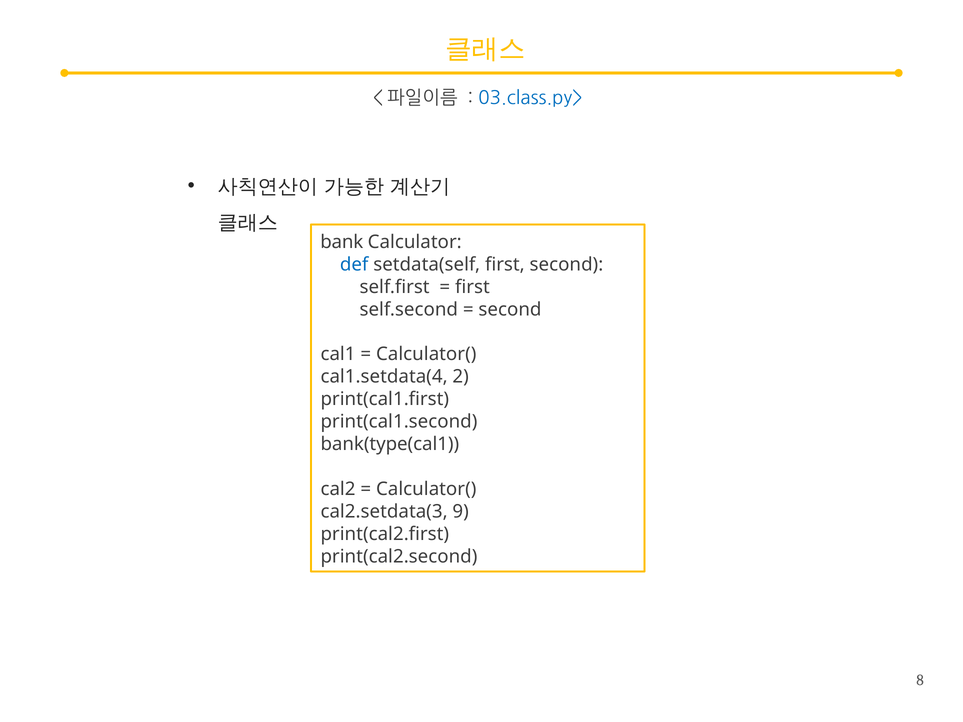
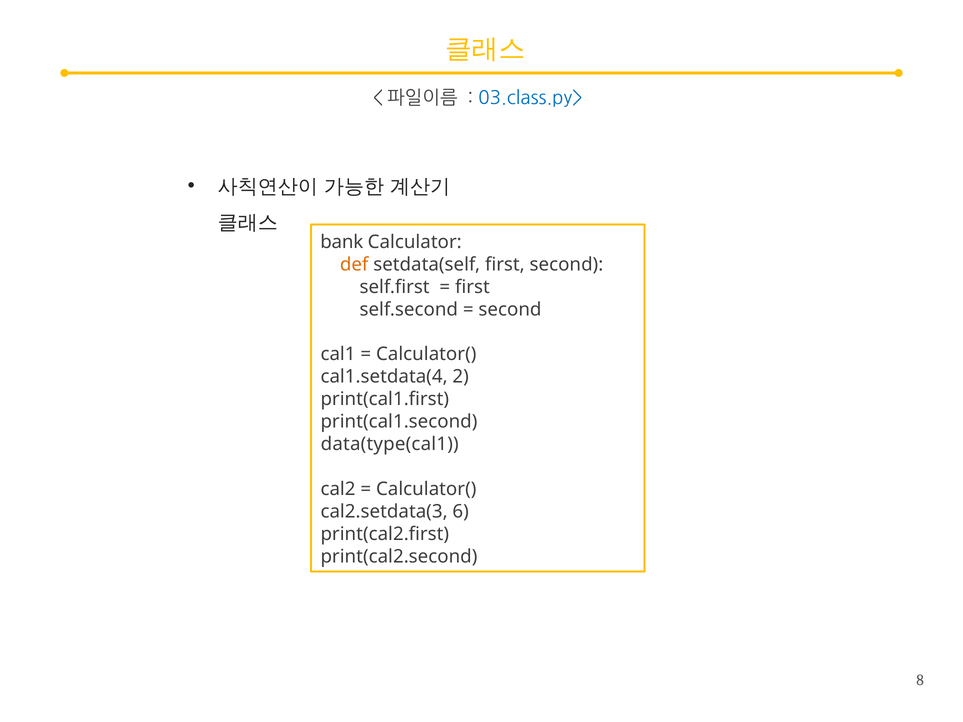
def colour: blue -> orange (354, 264)
bank(type(cal1: bank(type(cal1 -> data(type(cal1 (390, 444)
9: 9 -> 6 (461, 512)
